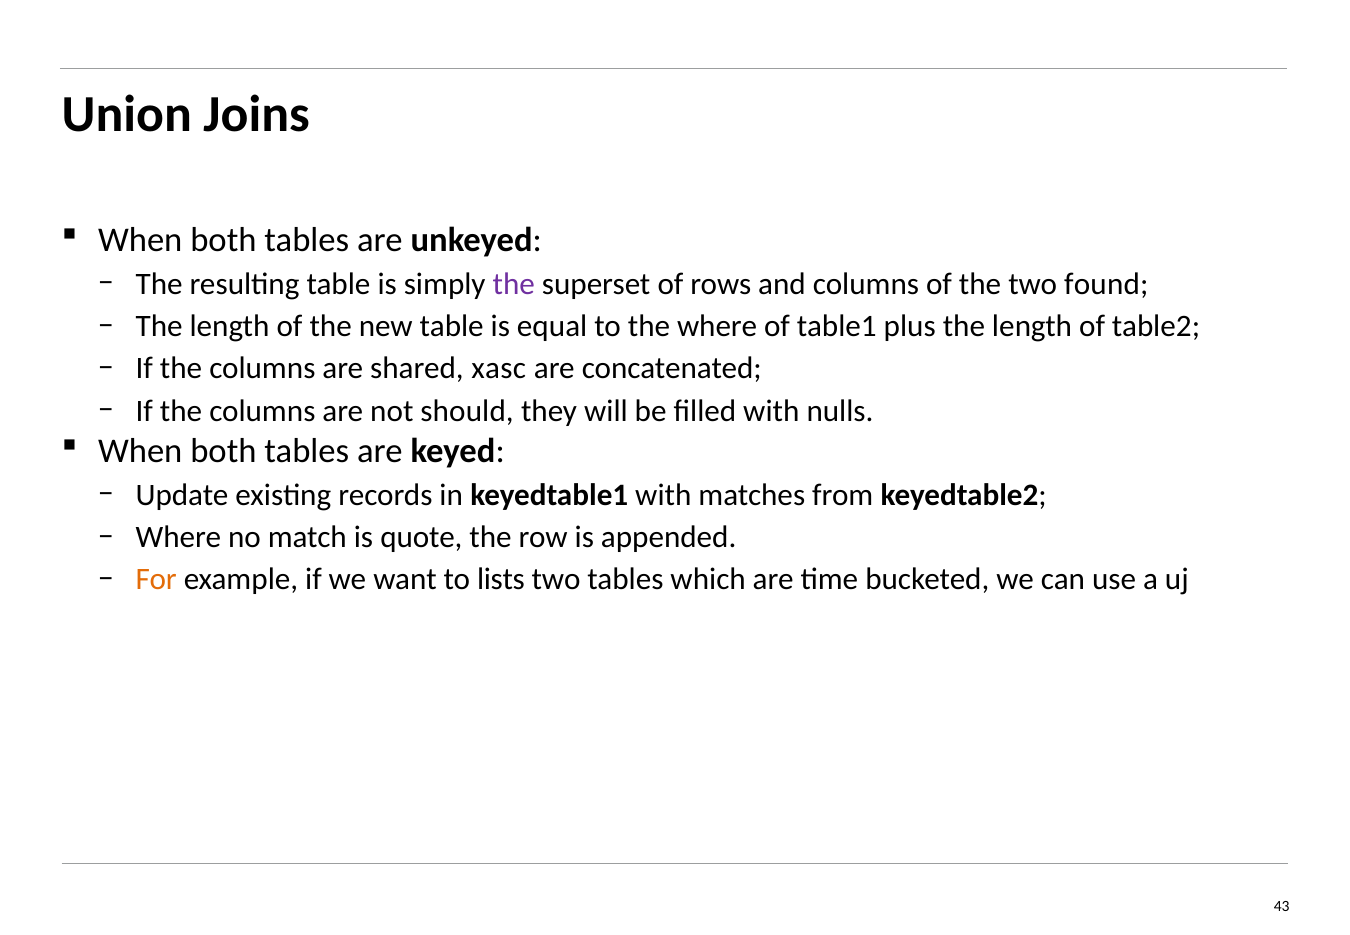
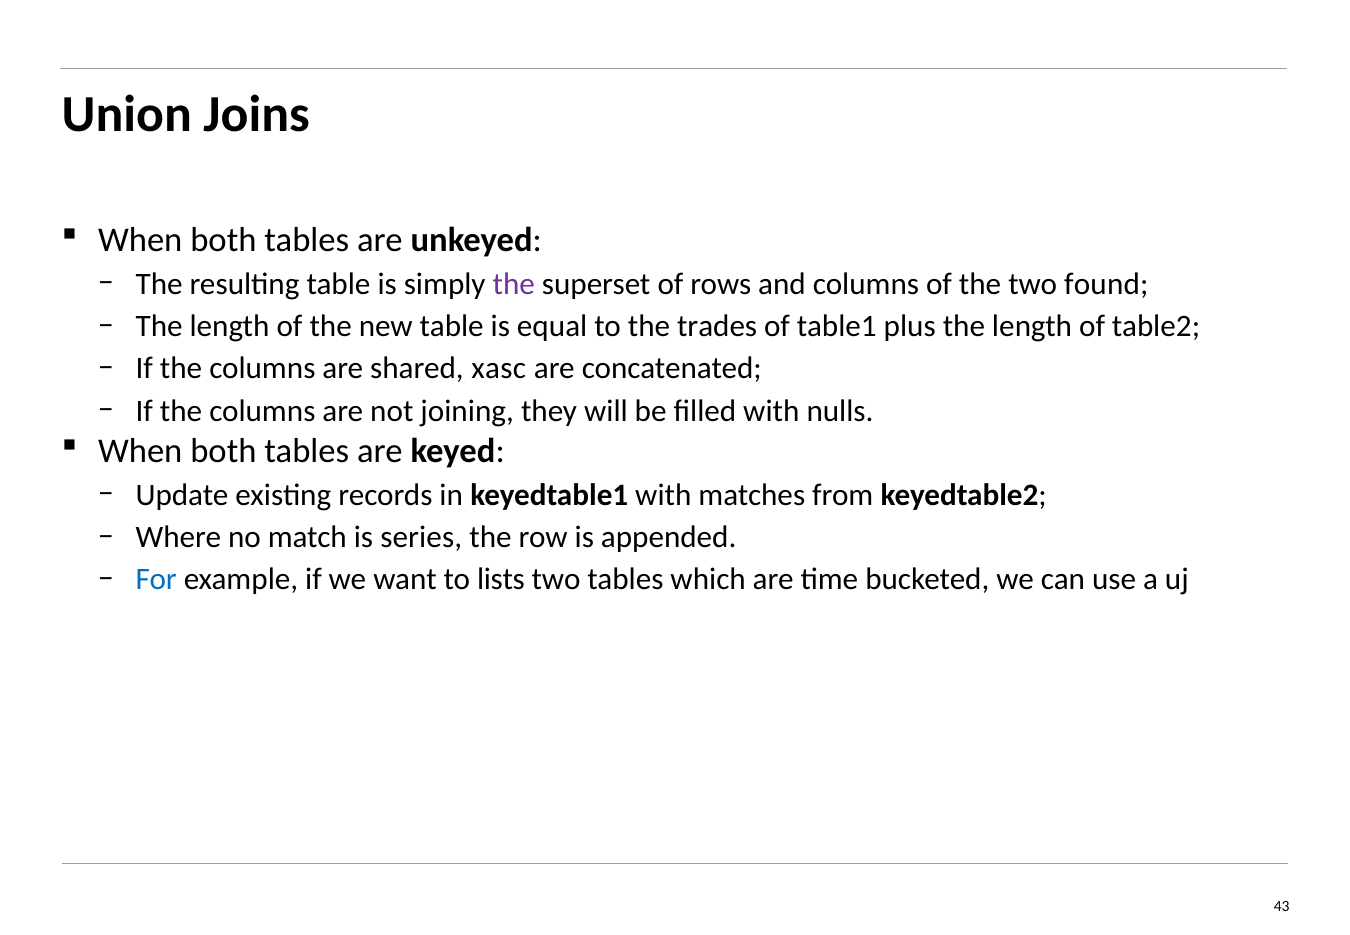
the where: where -> trades (717, 326)
should: should -> joining (467, 411)
quote: quote -> series (421, 537)
For colour: orange -> blue (156, 579)
